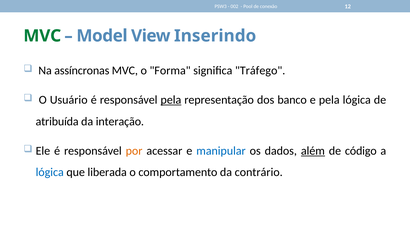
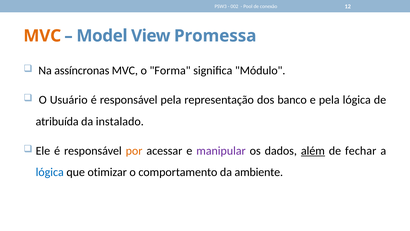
MVC colour: green -> orange (42, 36)
Inserindo: Inserindo -> Promessa (215, 36)
Tráfego: Tráfego -> Módulo (260, 71)
pela underline: present -> none (171, 100)
interação: interação -> instalado (120, 121)
manipular colour: blue -> purple (221, 151)
código: código -> fechar (361, 151)
liberada: liberada -> otimizar (107, 172)
contrário: contrário -> ambiente (259, 172)
